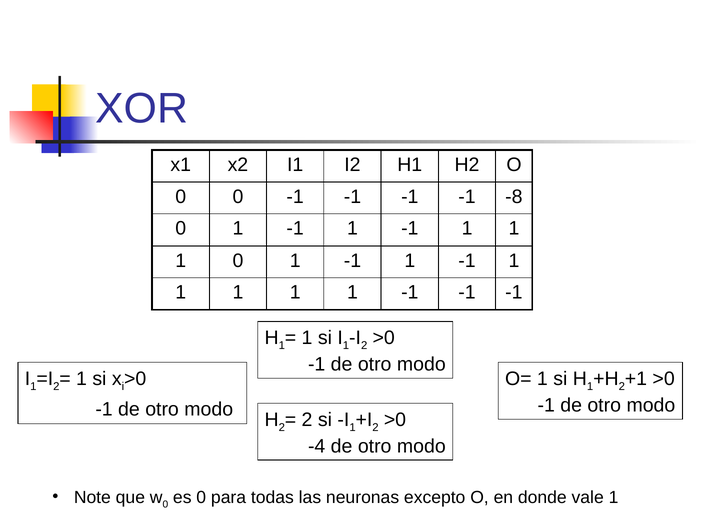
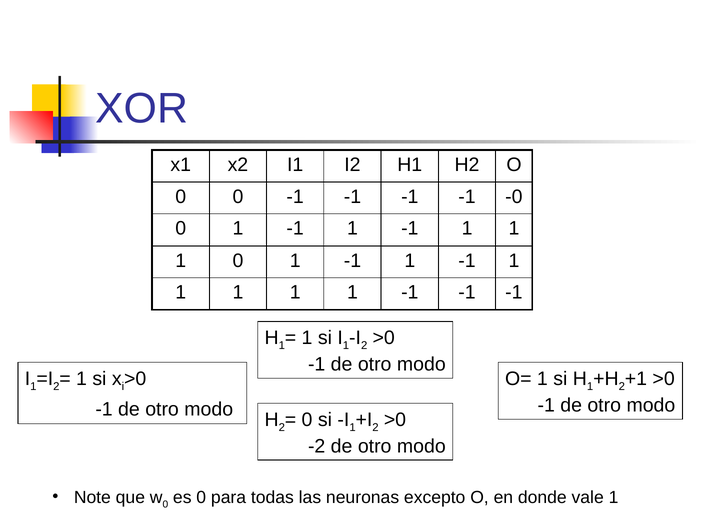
-8: -8 -> -0 (514, 197)
2: 2 -> 0 (307, 420)
-4: -4 -> -2 (317, 447)
